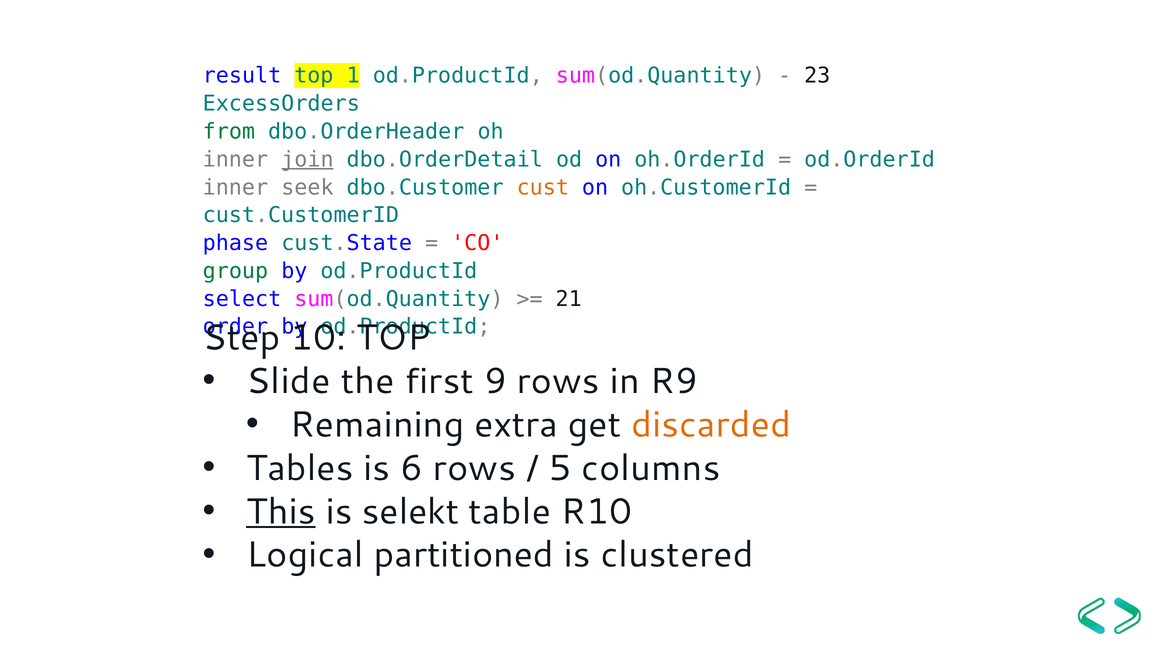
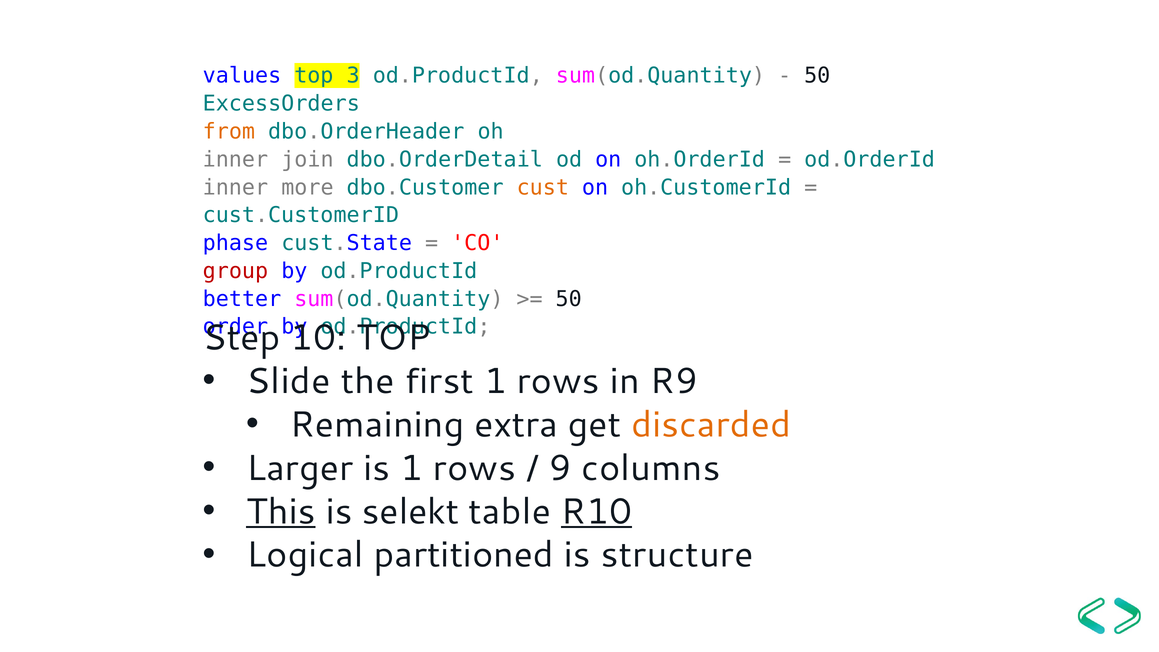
result: result -> values (242, 76)
1: 1 -> 3 (353, 76)
23: 23 -> 50 (817, 76)
from colour: green -> orange (229, 132)
join underline: present -> none (307, 159)
seek: seek -> more (307, 187)
group colour: green -> red (235, 271)
select: select -> better (242, 299)
21: 21 -> 50 (569, 299)
first 9: 9 -> 1 (495, 381)
Tables: Tables -> Larger (300, 468)
is 6: 6 -> 1 (412, 468)
5: 5 -> 9 (560, 468)
R10 underline: none -> present (597, 512)
clustered: clustered -> structure (677, 555)
